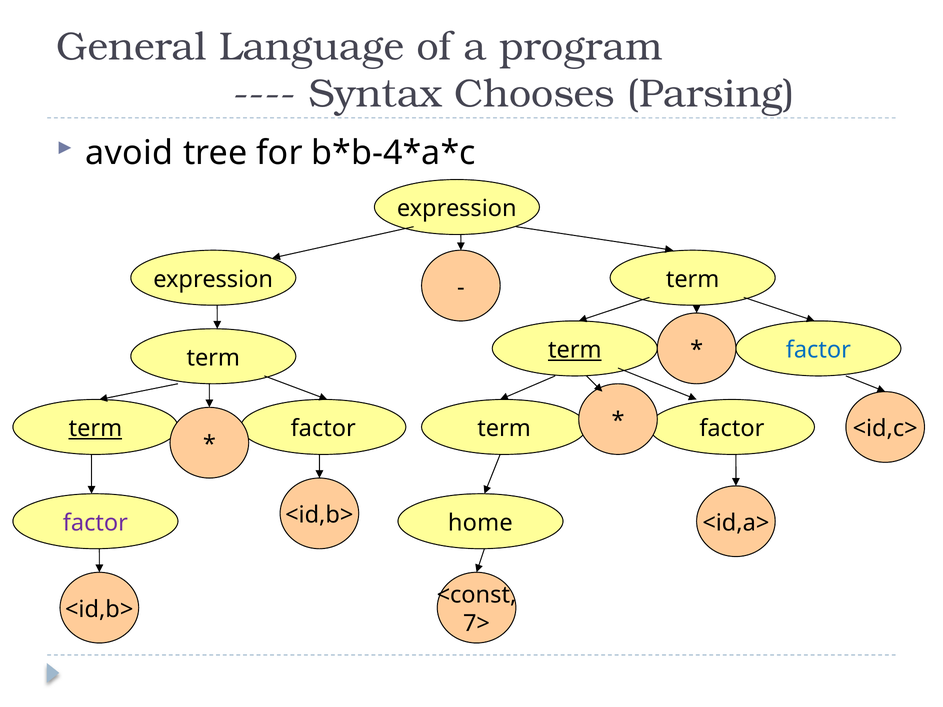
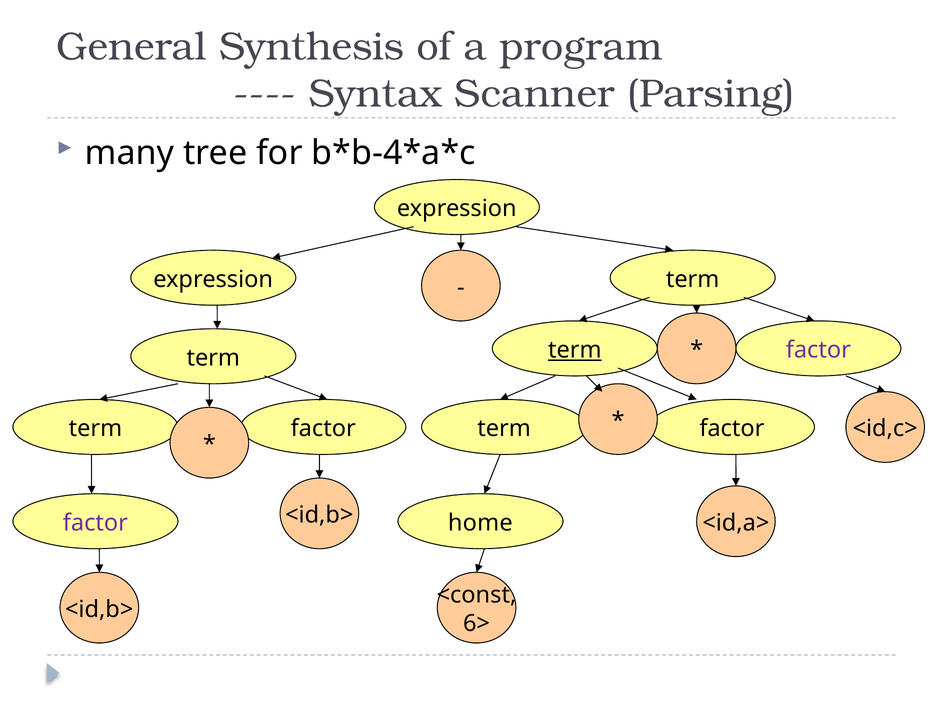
Language: Language -> Synthesis (312, 47)
Chooses: Chooses -> Scanner (535, 94)
avoid: avoid -> many (129, 153)
factor colour: blue -> purple (818, 350)
term underline: present -> none (95, 429)
7>: 7> -> 6> (477, 624)
